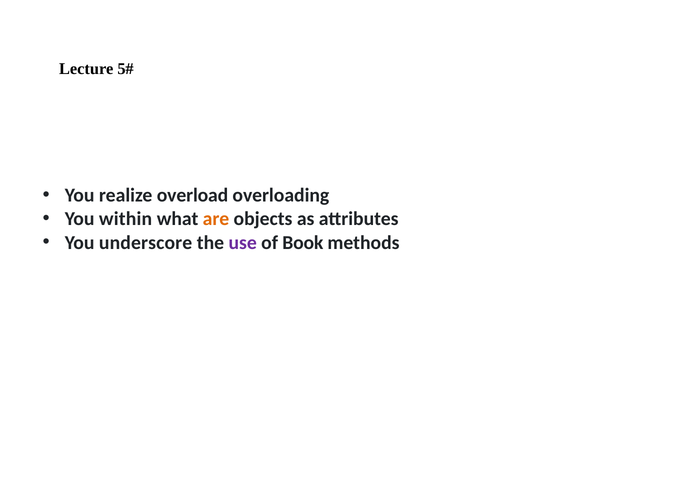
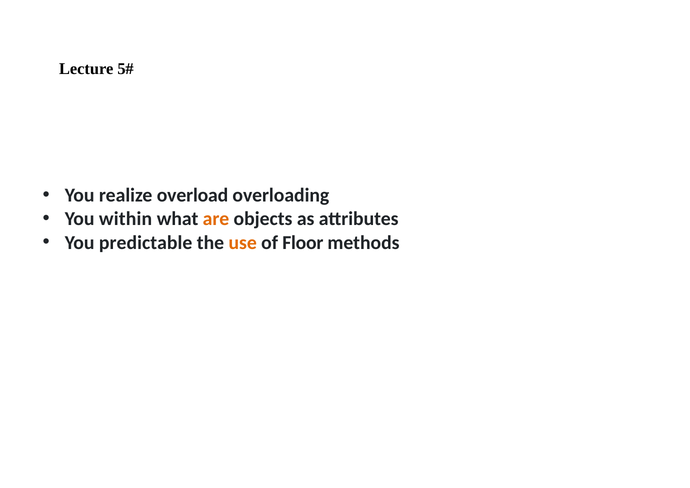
underscore: underscore -> predictable (146, 243)
use colour: purple -> orange (243, 243)
Book: Book -> Floor (303, 243)
